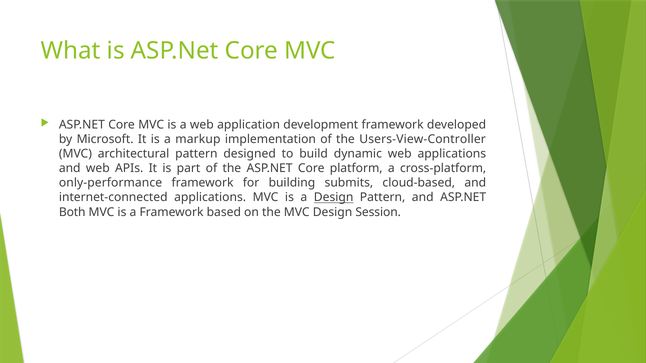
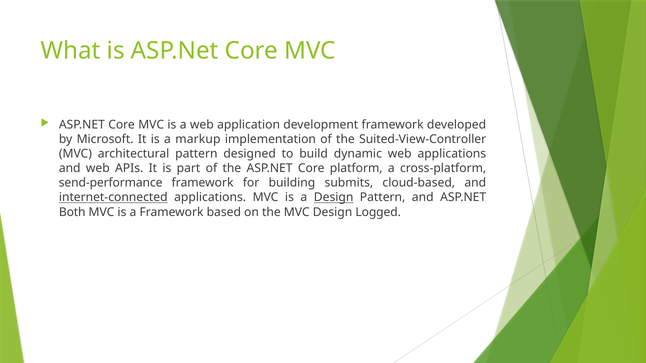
Users-View-Controller: Users-View-Controller -> Suited-View-Controller (423, 140)
only-performance: only-performance -> send-performance (111, 183)
internet-connected underline: none -> present (113, 198)
Session: Session -> Logged (378, 212)
